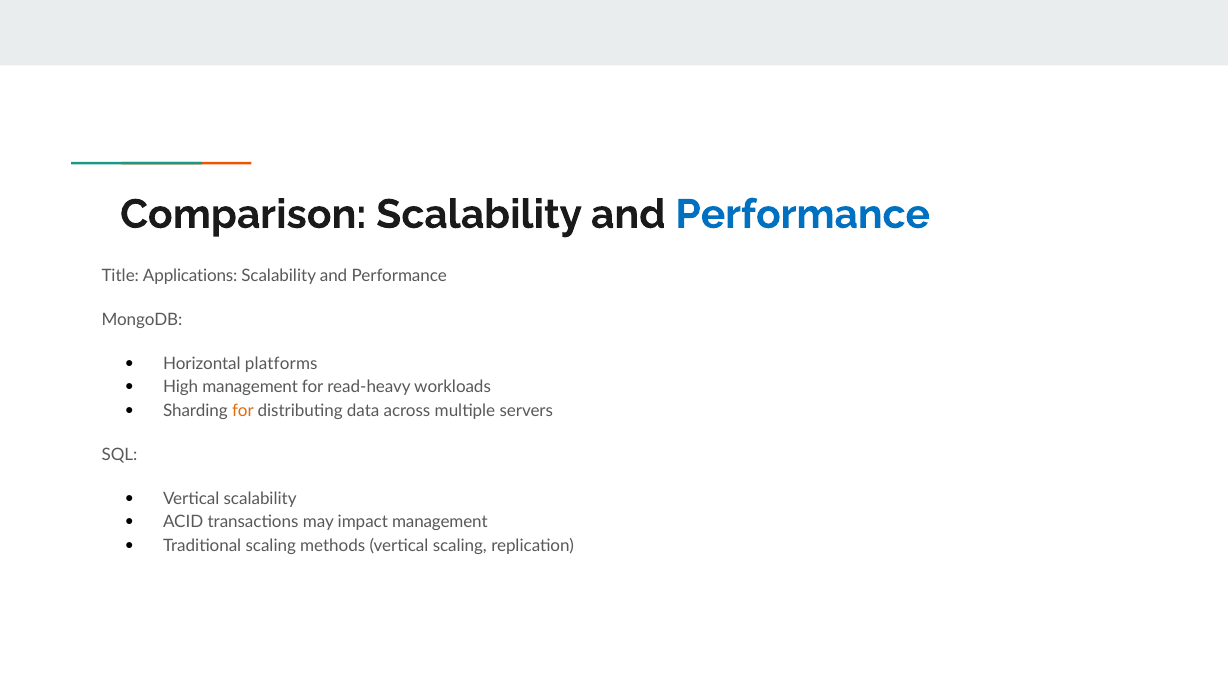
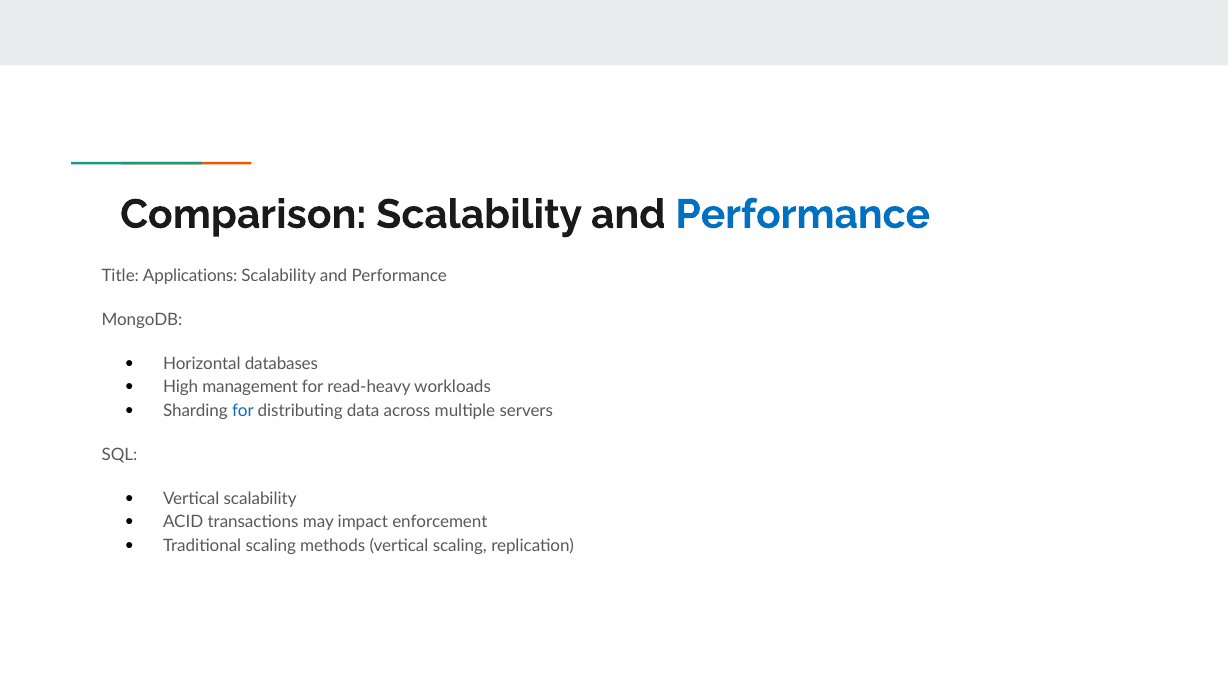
platforms: platforms -> databases (281, 363)
for colour: orange -> blue (243, 410)
impact management: management -> enforcement (440, 522)
